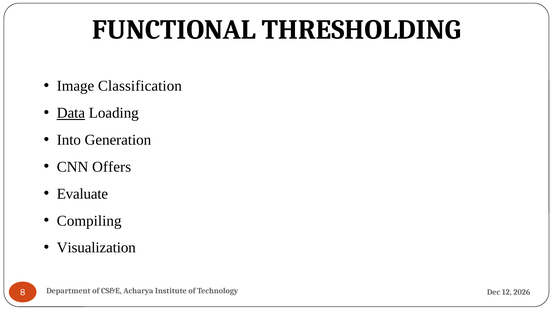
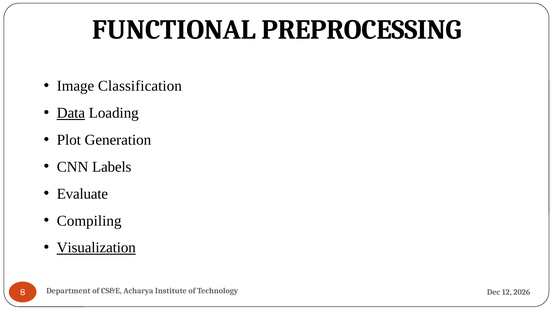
THRESHOLDING: THRESHOLDING -> PREPROCESSING (362, 30)
Into: Into -> Plot (69, 140)
Offers: Offers -> Labels (112, 167)
Visualization underline: none -> present (96, 248)
